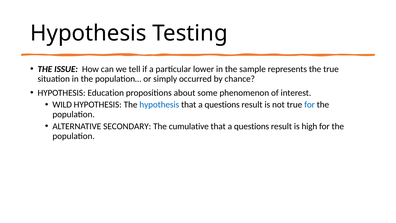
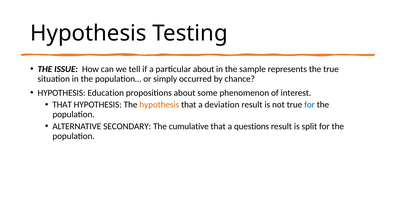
particular lower: lower -> about (204, 69)
WILD: WILD -> THAT (62, 105)
hypothesis colour: blue -> orange (159, 105)
questions: questions -> deviation (222, 105)
high: high -> split (309, 126)
